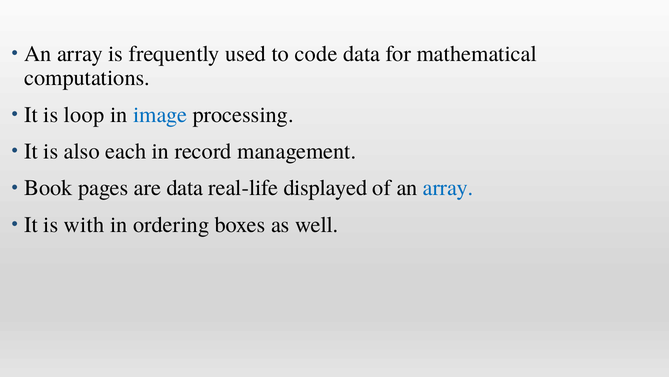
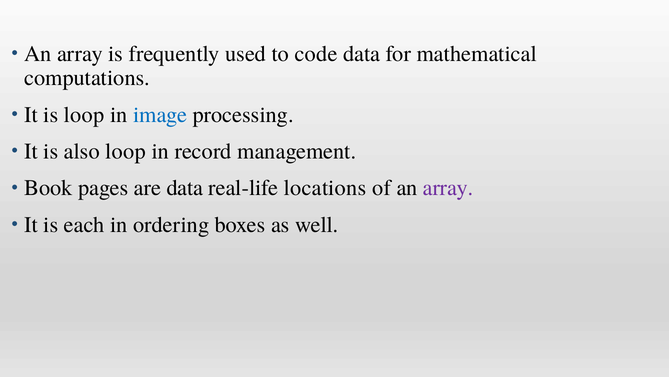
also each: each -> loop (126, 151)
displayed: displayed -> locations (325, 188)
array colour: blue -> purple (448, 188)
with: with -> each (84, 224)
